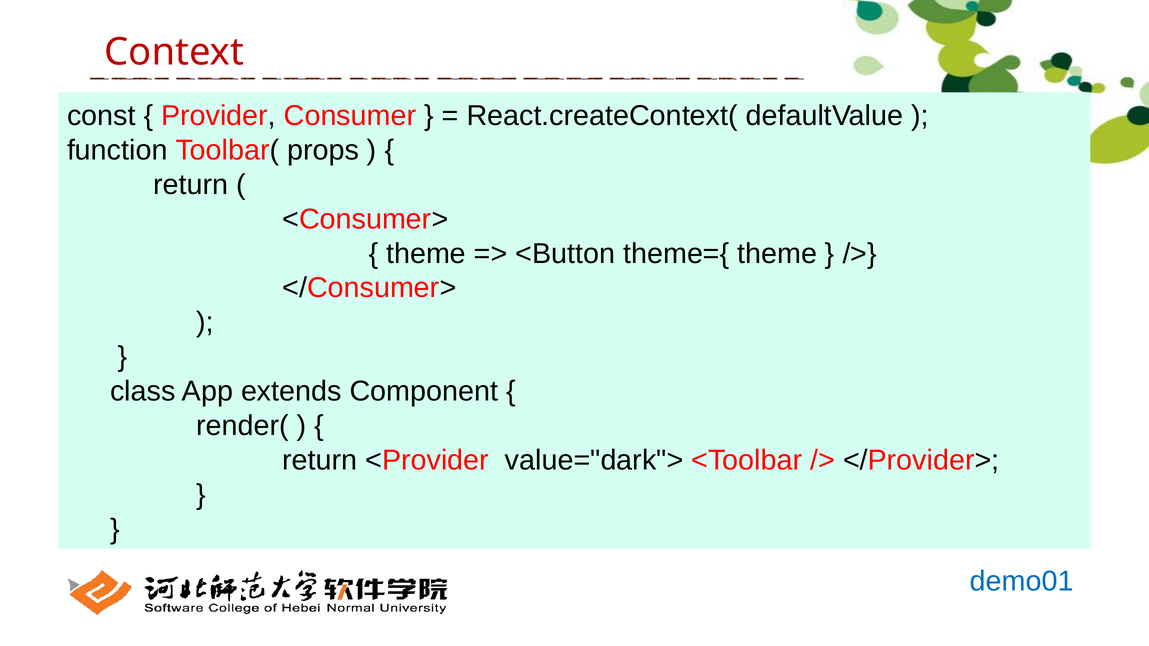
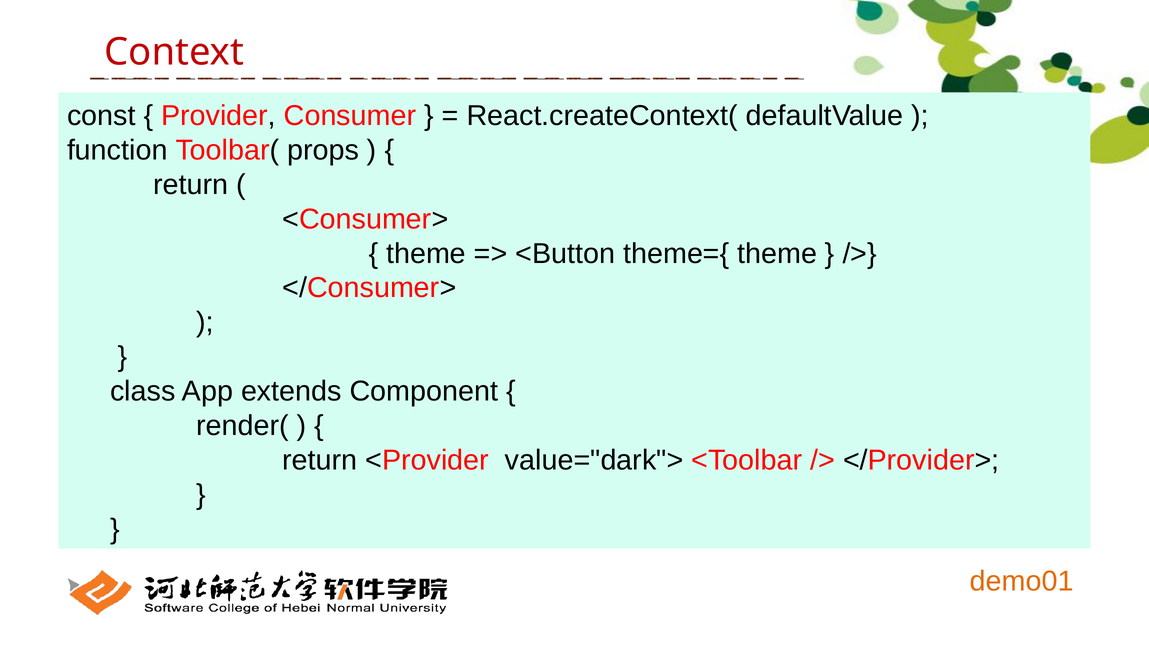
demo01 colour: blue -> orange (1022, 581)
